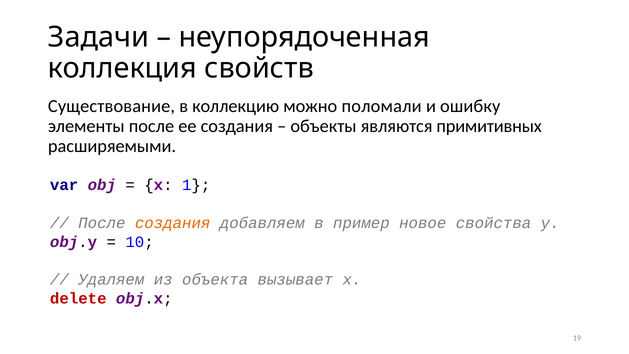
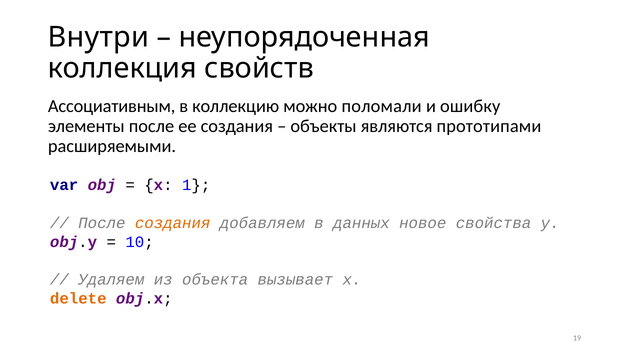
Задачи: Задачи -> Внутри (99, 37)
Существование: Существование -> Ассоциативным (112, 106)
примитивных: примитивных -> прототипами (489, 126)
пример: пример -> данных (361, 223)
delete colour: red -> orange (78, 298)
